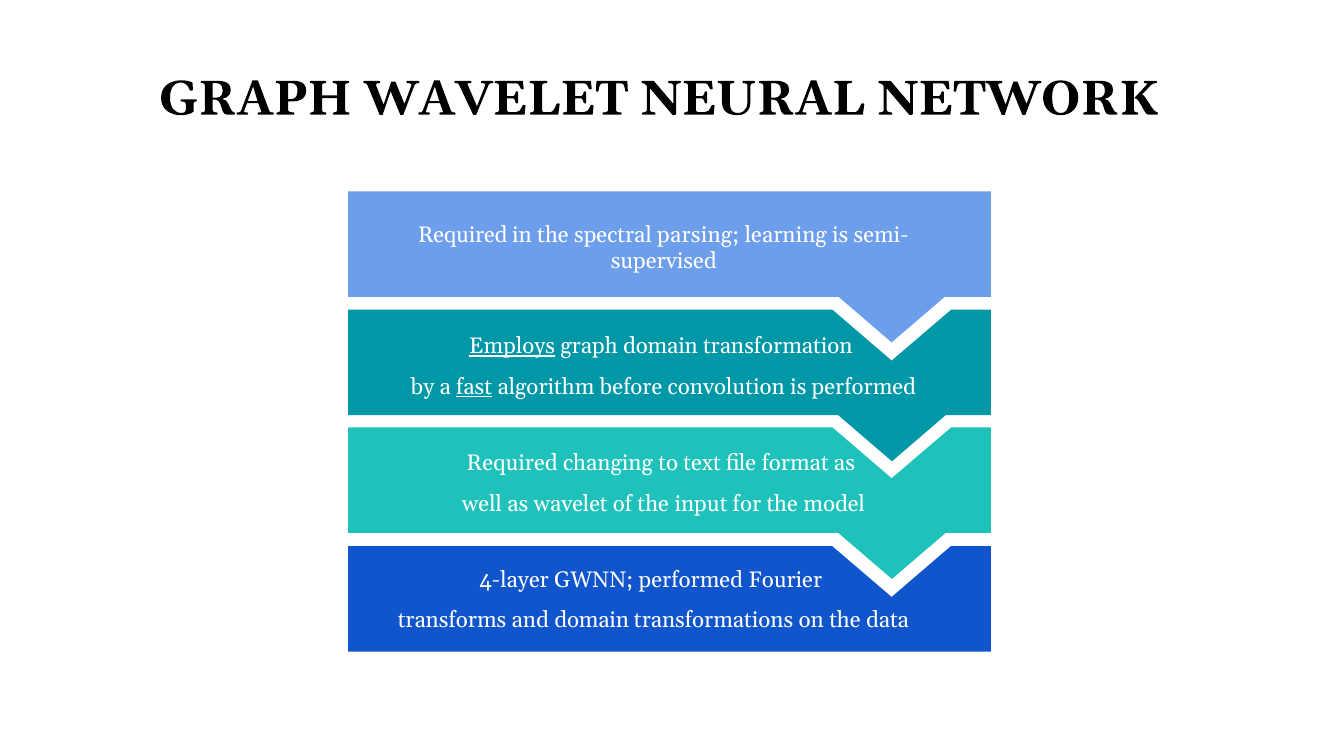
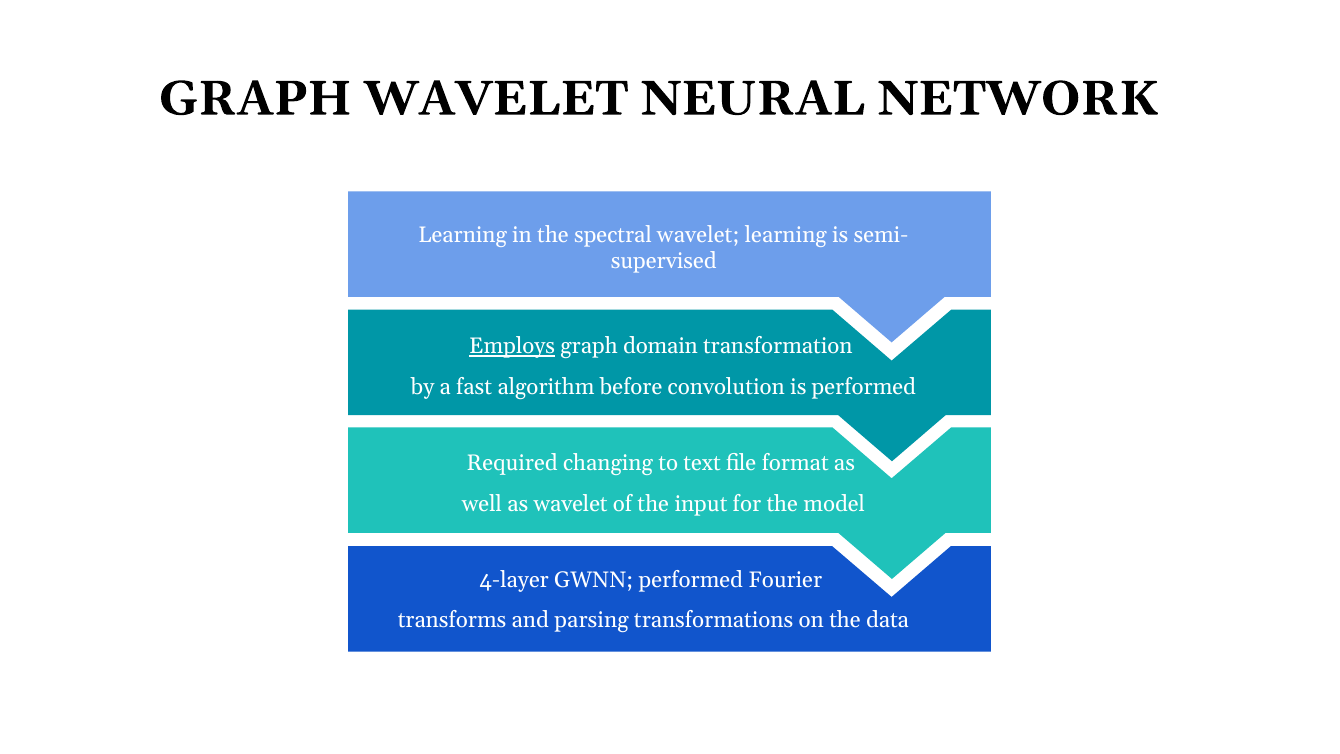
Required: Required -> Learning (463, 235)
spectral parsing: parsing -> wavelet (698, 235)
fast underline: present -> none (474, 387)
and domain: domain -> parsing (592, 620)
